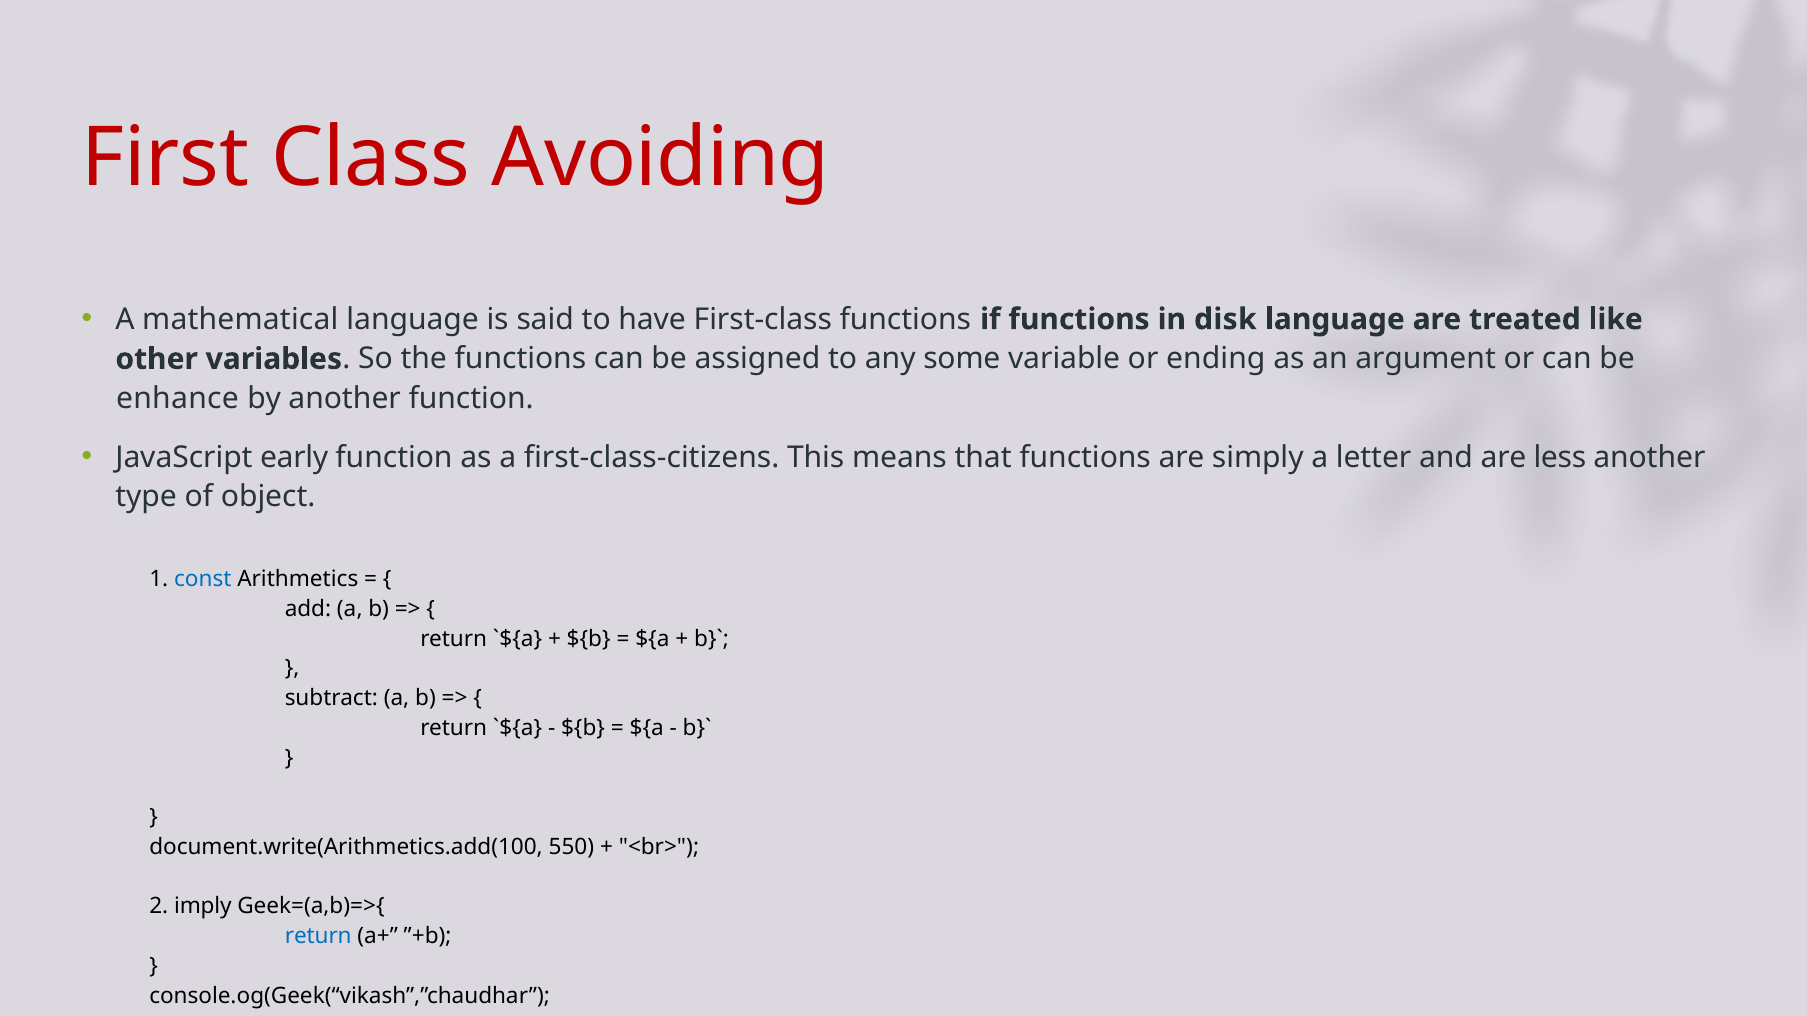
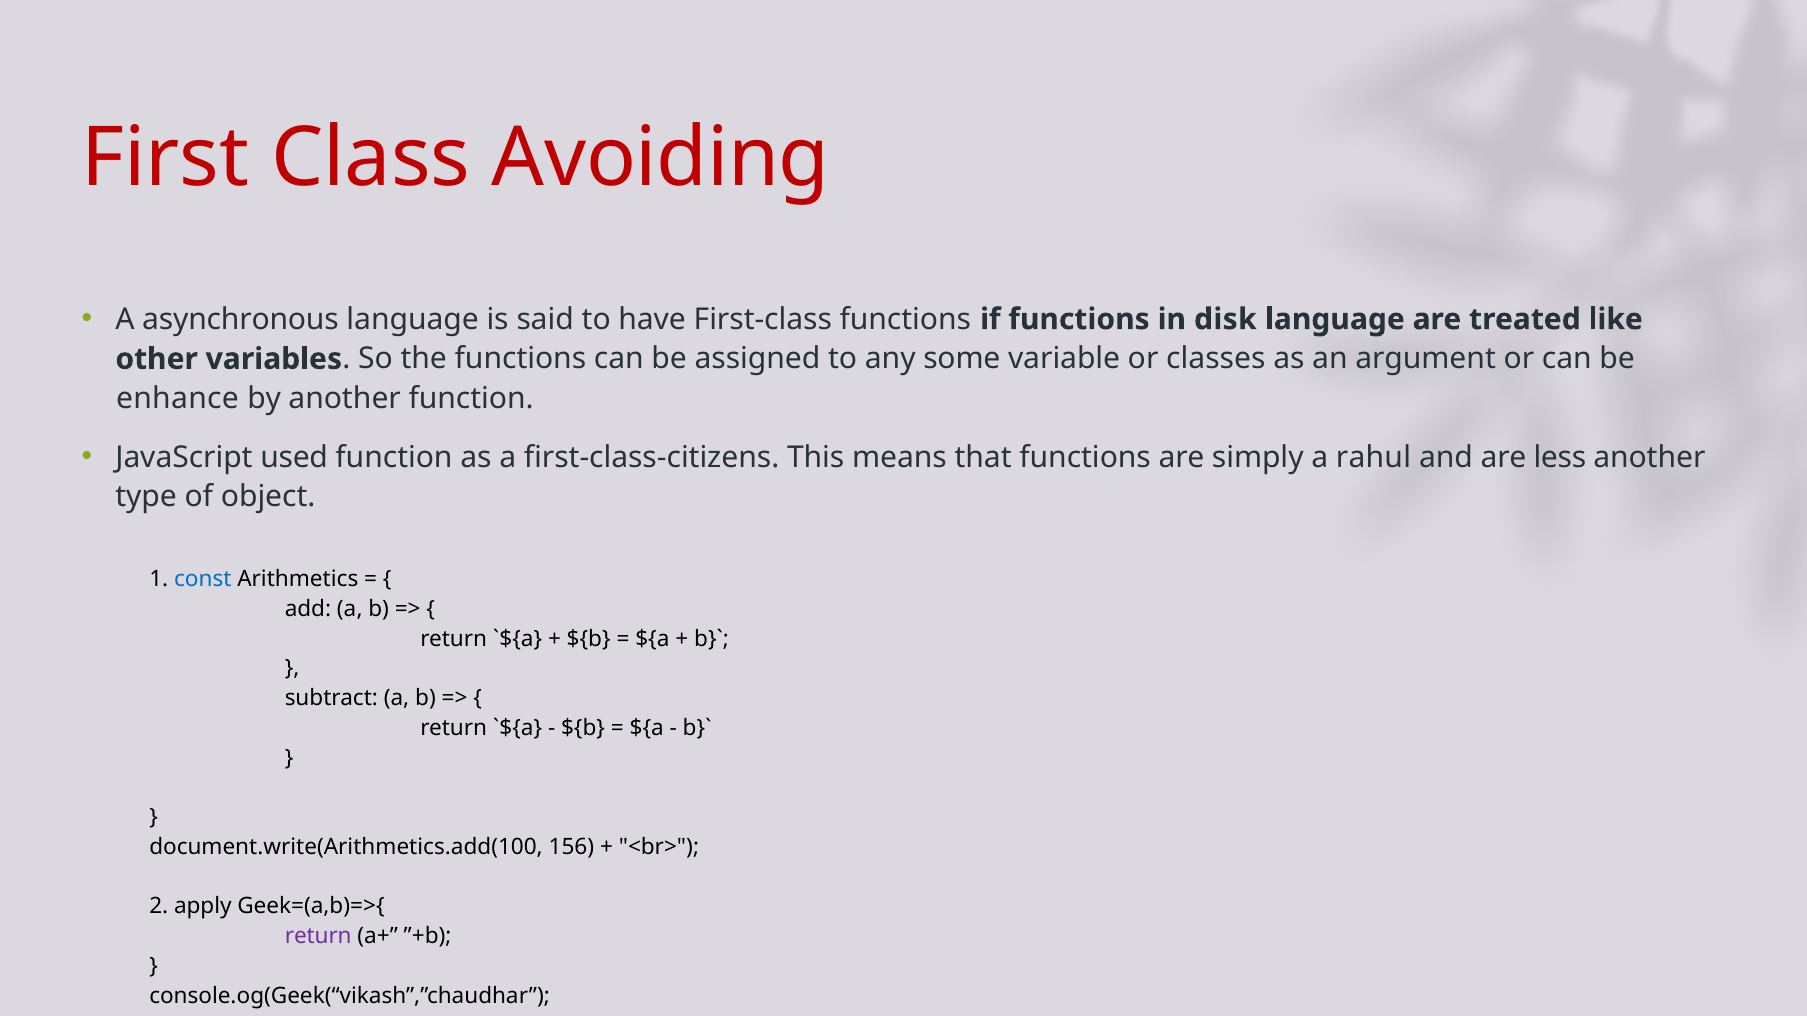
mathematical: mathematical -> asynchronous (241, 319)
ending: ending -> classes (1216, 359)
early: early -> used (294, 457)
letter: letter -> rahul (1373, 457)
550: 550 -> 156 (571, 847)
imply: imply -> apply (203, 907)
return colour: blue -> purple (318, 937)
